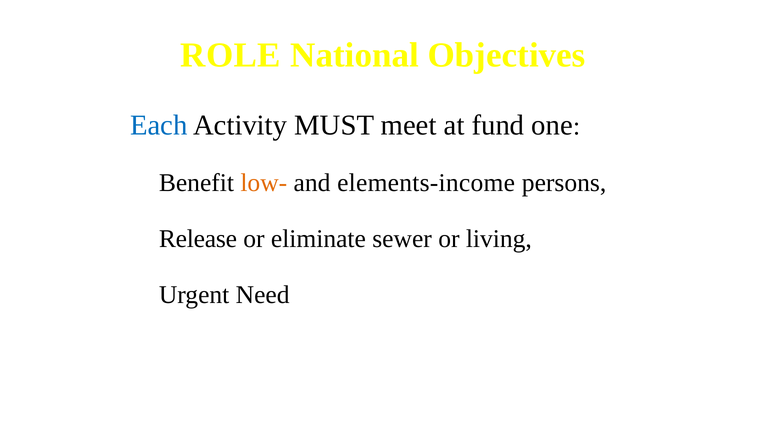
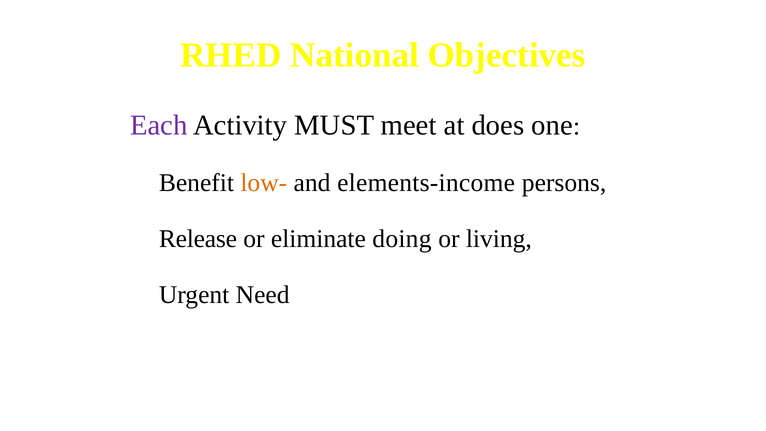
ROLE: ROLE -> RHED (231, 55)
Each colour: blue -> purple (159, 125)
fund: fund -> does (498, 125)
sewer: sewer -> doing (402, 239)
